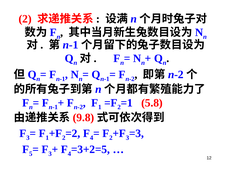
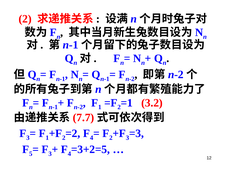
5.8: 5.8 -> 3.2 (152, 103)
9.8: 9.8 -> 7.7 (83, 117)
